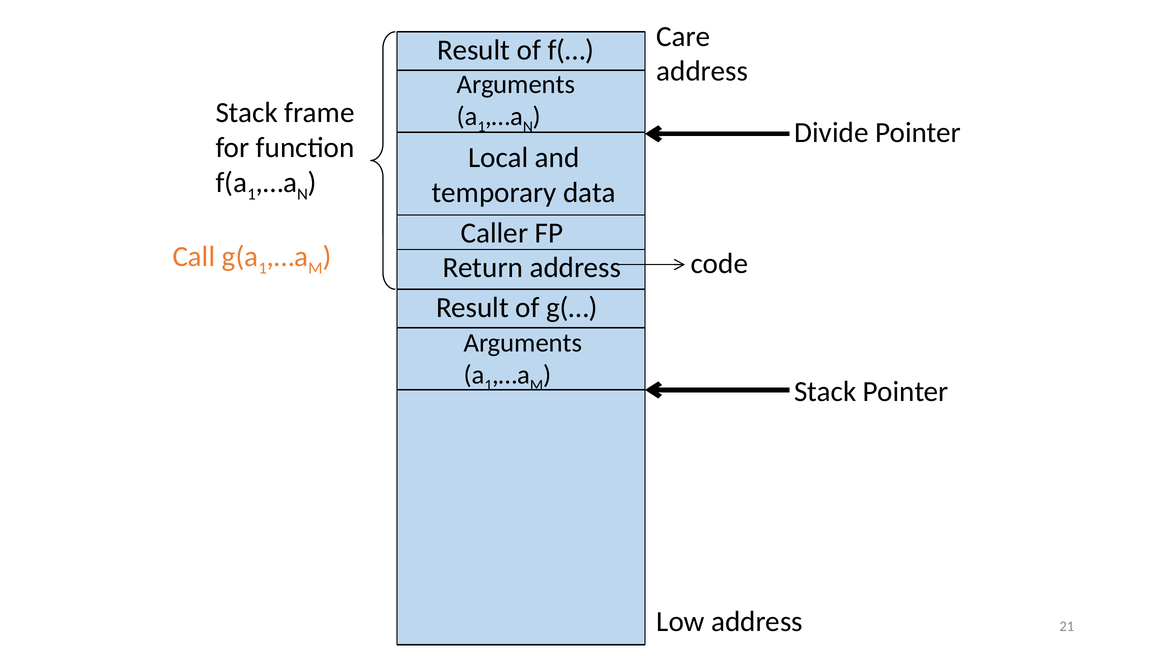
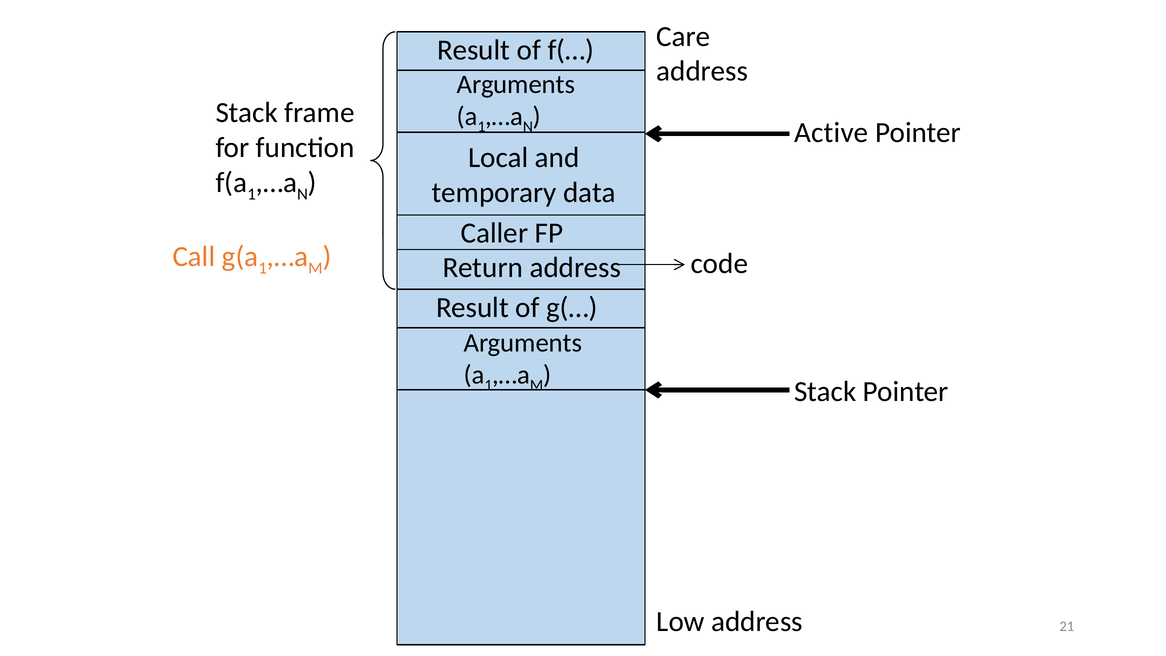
Divide: Divide -> Active (831, 133)
